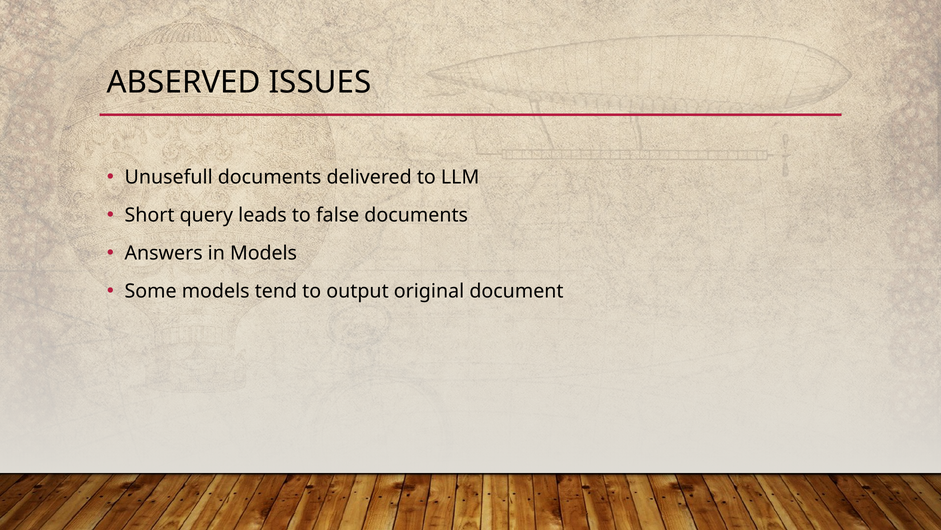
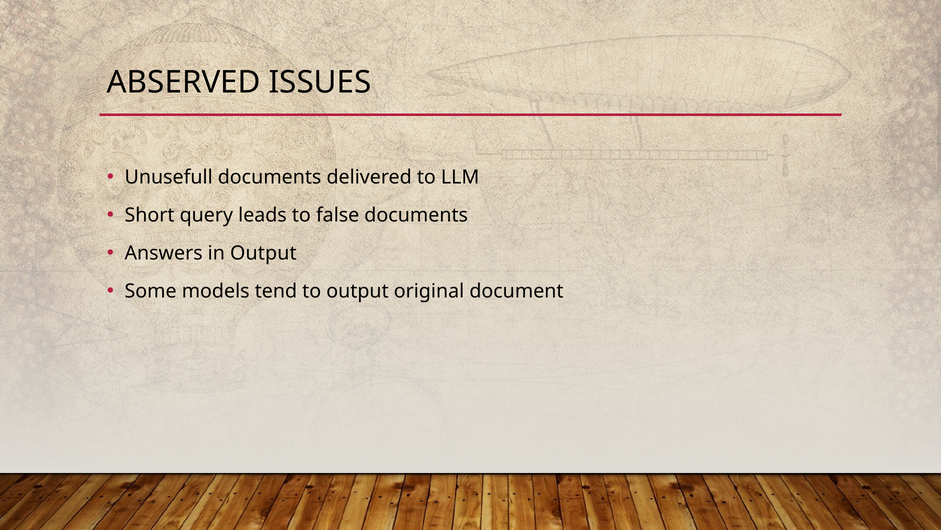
in Models: Models -> Output (263, 253)
